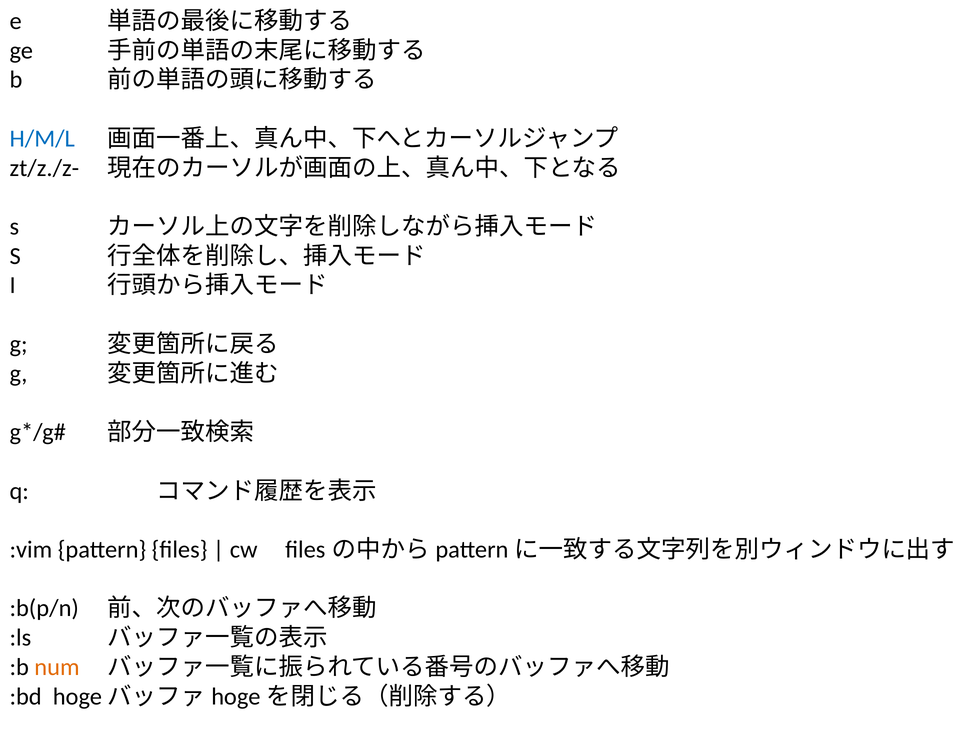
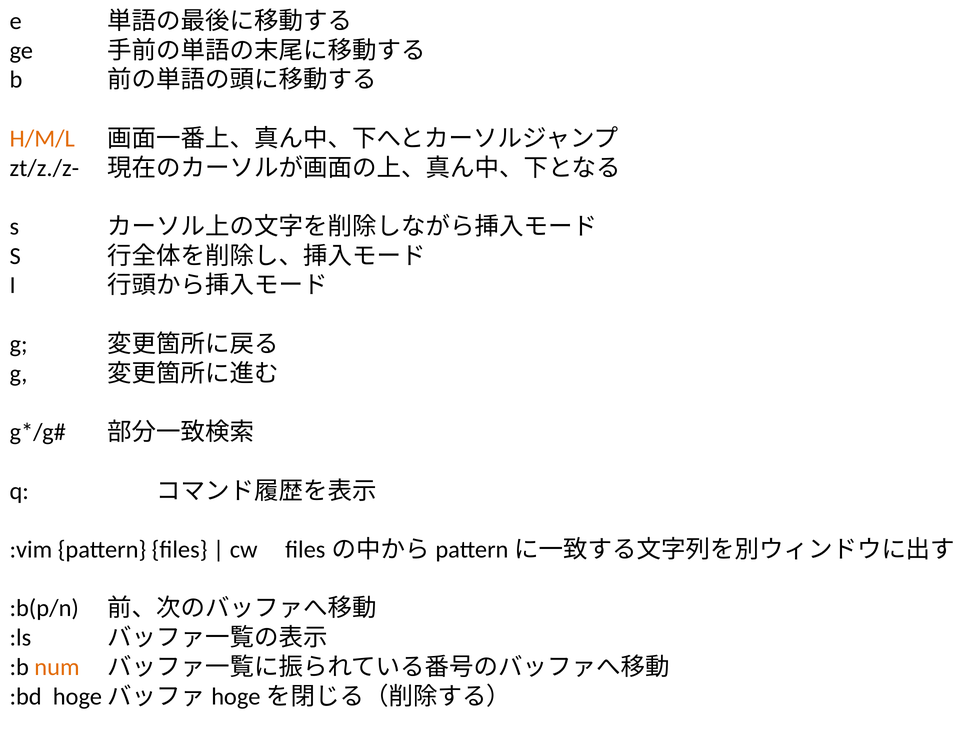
H/M/L colour: blue -> orange (42, 139)
